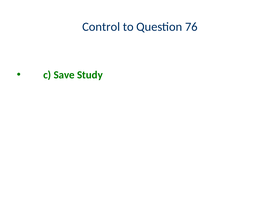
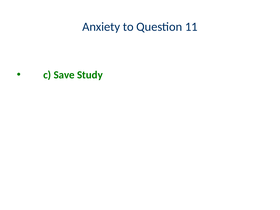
Control: Control -> Anxiety (101, 27)
76: 76 -> 11 (191, 27)
